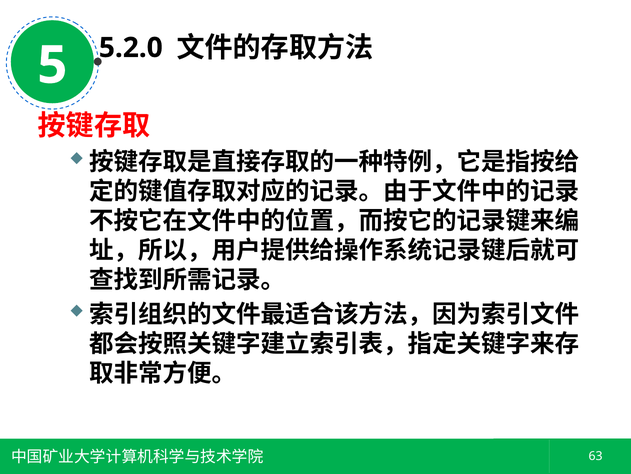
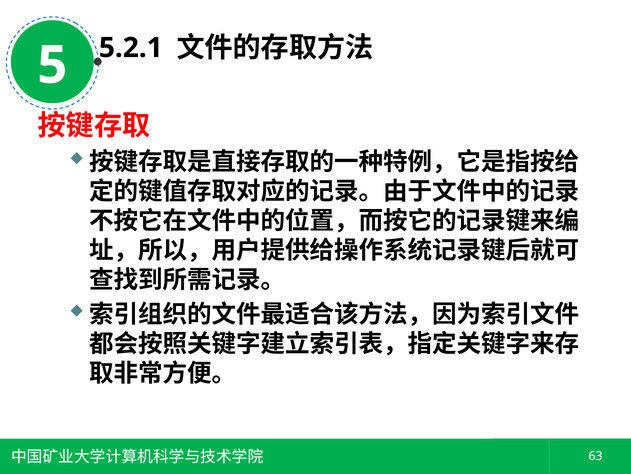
5.2.0: 5.2.0 -> 5.2.1 (131, 48)
